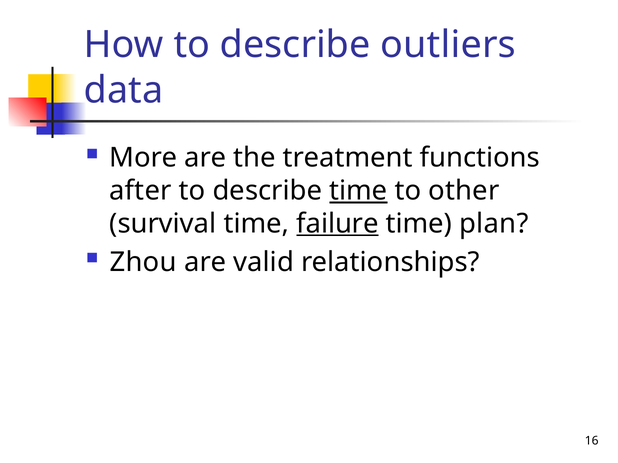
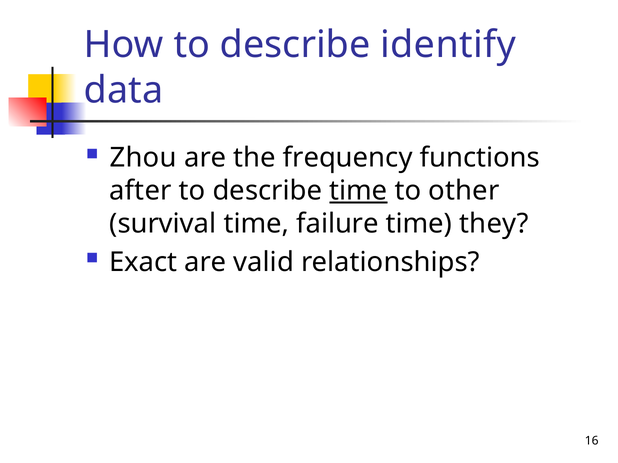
outliers: outliers -> identify (448, 45)
More: More -> Zhou (143, 158)
treatment: treatment -> frequency (348, 158)
failure underline: present -> none (338, 224)
plan: plan -> they (494, 224)
Zhou: Zhou -> Exact (143, 262)
